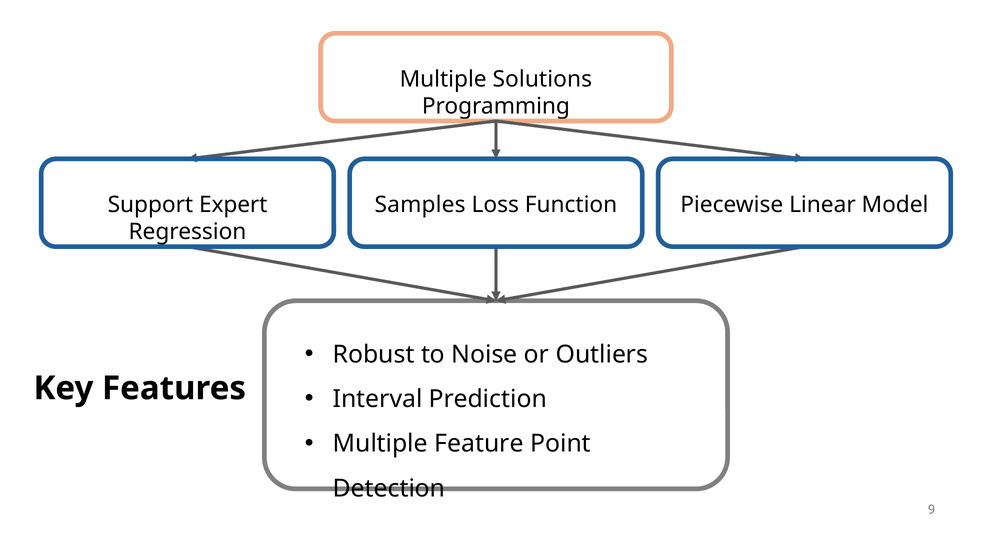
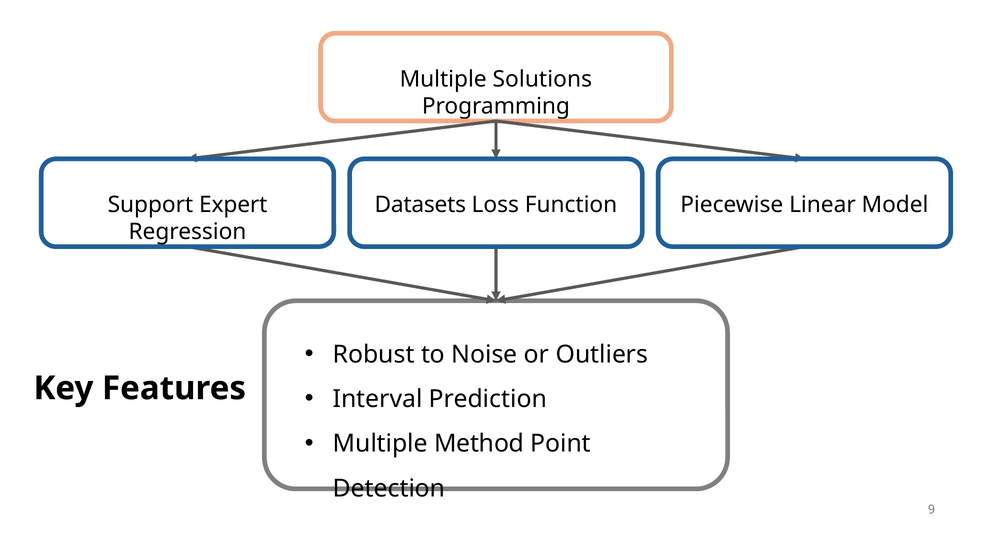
Samples: Samples -> Datasets (420, 205)
Feature: Feature -> Method (479, 444)
